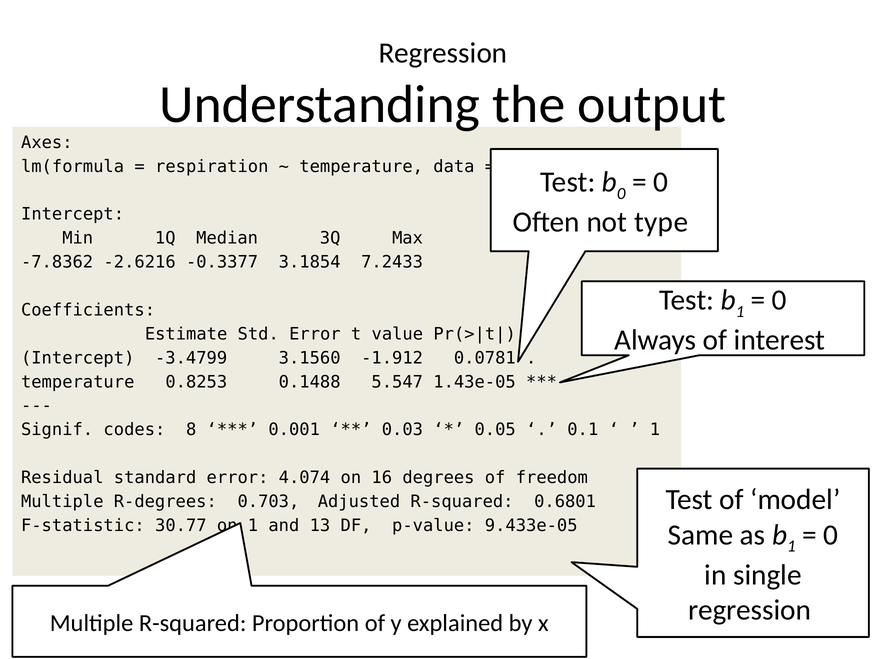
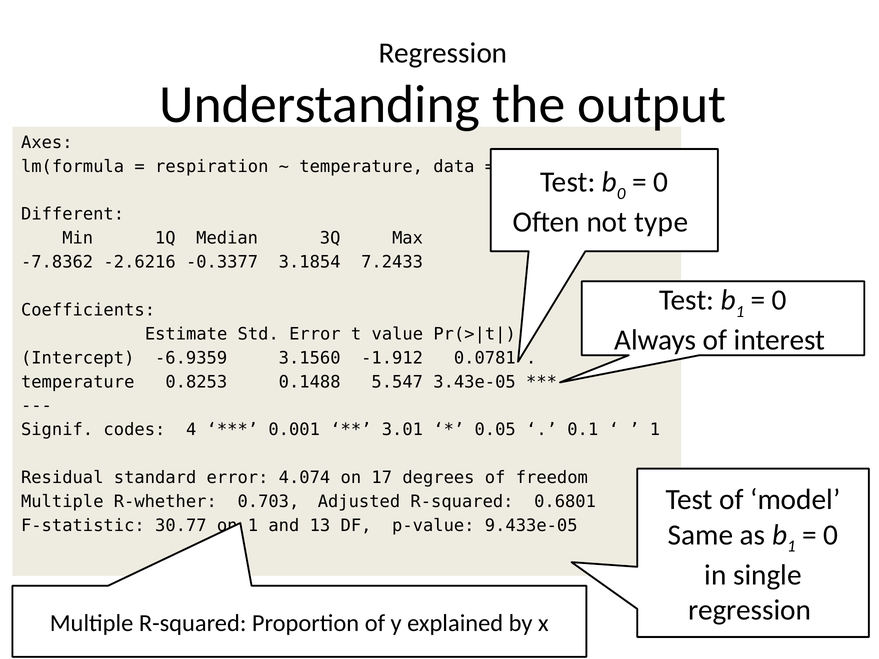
Intercept: Intercept -> Different (73, 214)
-3.4799: -3.4799 -> -6.9359 (191, 358)
1.43e-05: 1.43e-05 -> 3.43e-05 (475, 382)
8: 8 -> 4 (191, 430)
0.03: 0.03 -> 3.01 (402, 430)
16: 16 -> 17 (382, 478)
R-degrees: R-degrees -> R-whether (165, 502)
